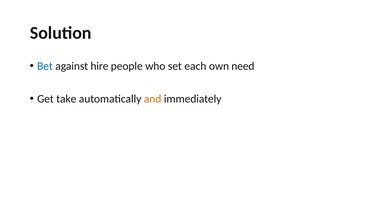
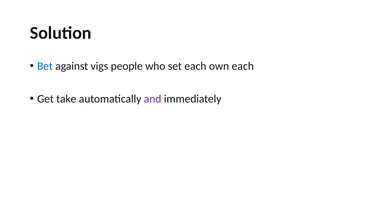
hire: hire -> vigs (99, 66)
own need: need -> each (243, 66)
and colour: orange -> purple (153, 99)
